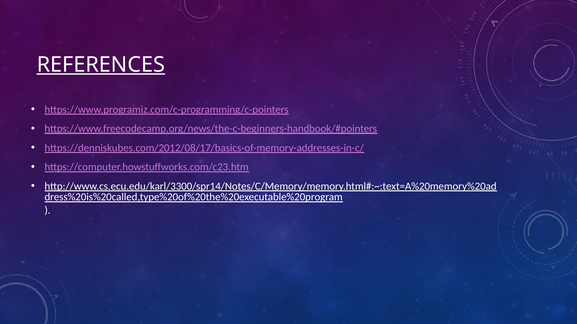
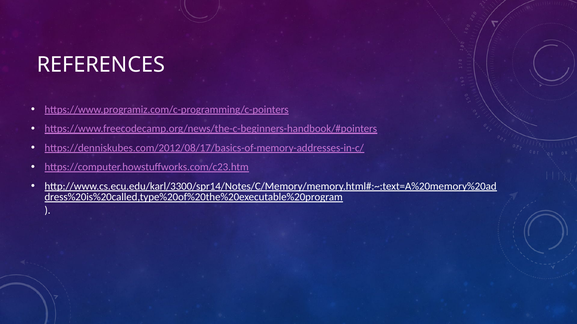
REFERENCES underline: present -> none (101, 65)
